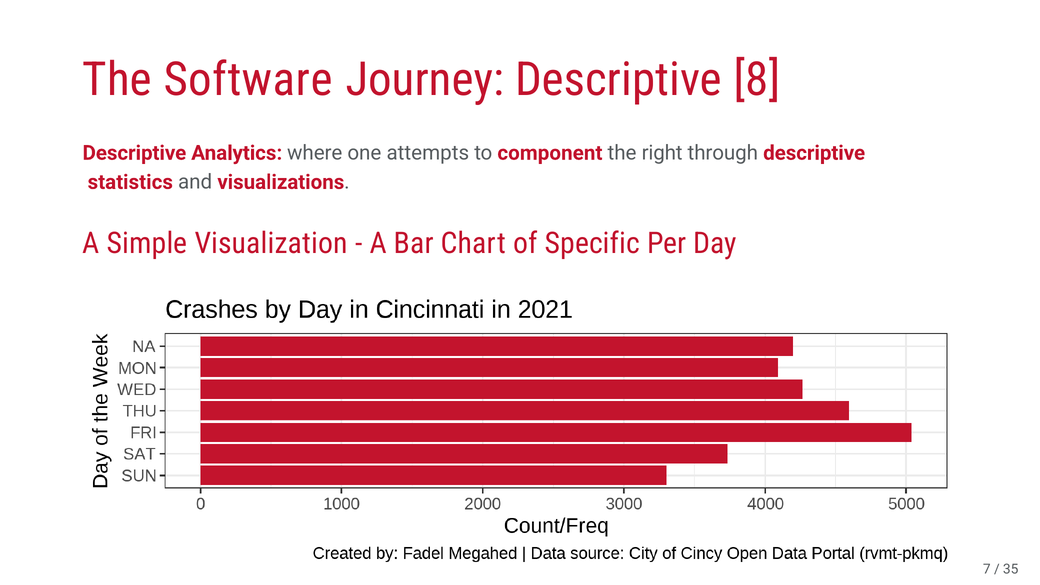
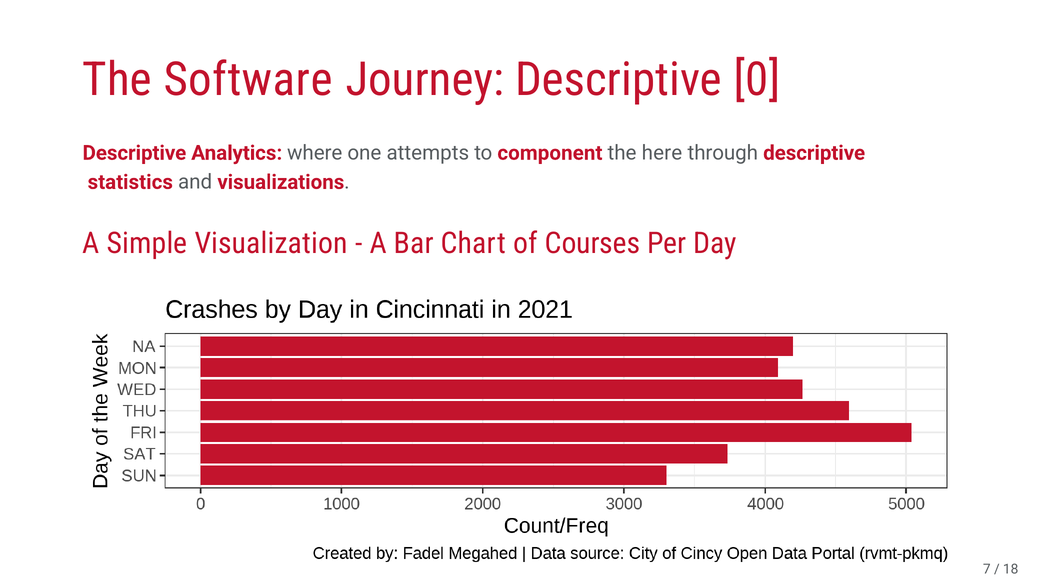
8: 8 -> 0 (757, 80)
right: right -> here (662, 153)
Specific: Specific -> Courses (593, 244)
35: 35 -> 18 (1011, 570)
